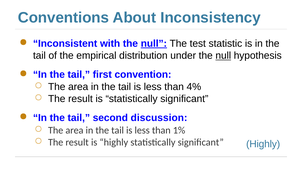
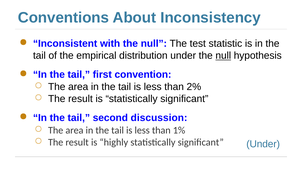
null underline: present -> none (154, 44)
4%: 4% -> 2% (194, 87)
Highly: Highly -> Under (263, 144)
